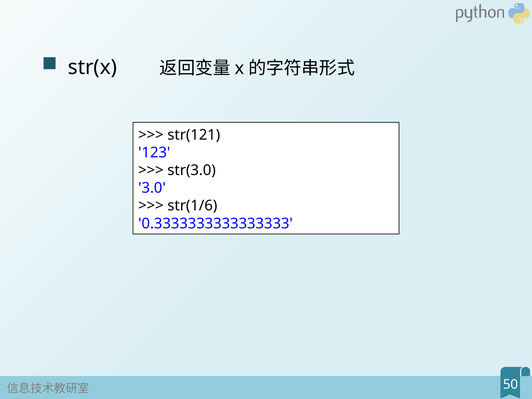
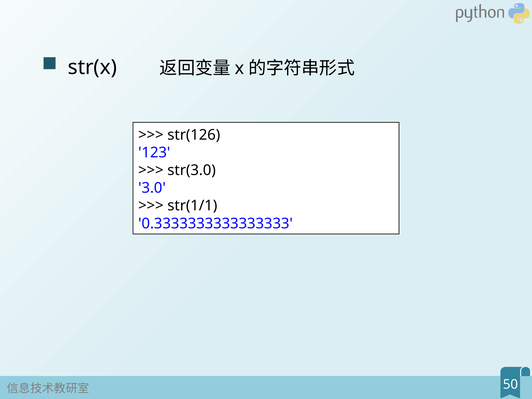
str(121: str(121 -> str(126 (194, 135)
str(1/6: str(1/6 -> str(1/1 (192, 206)
